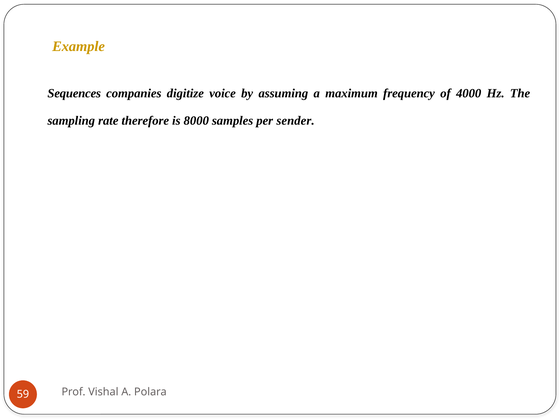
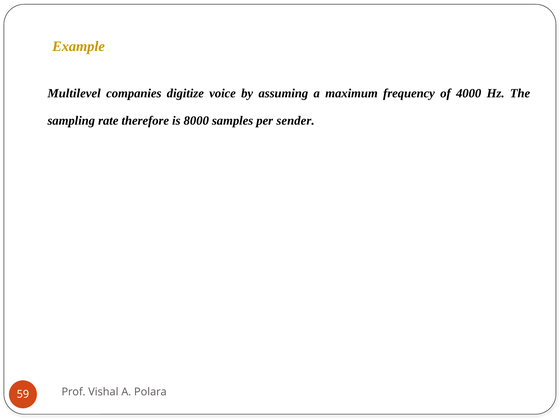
Sequences: Sequences -> Multilevel (74, 93)
